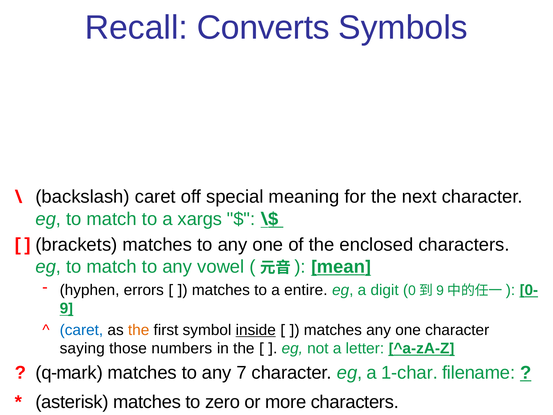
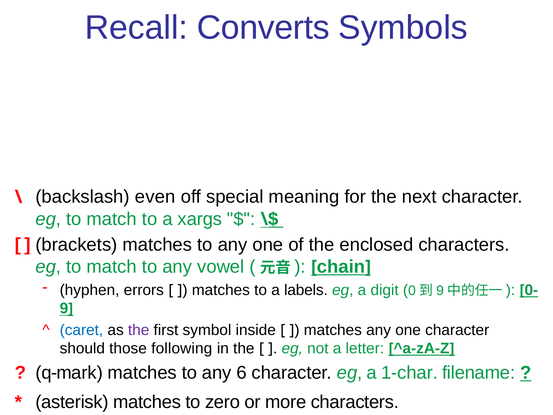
backslash caret: caret -> even (155, 197)
mean: mean -> chain (341, 267)
entire: entire -> labels (306, 290)
the colour: orange -> purple (139, 330)
inside underline: present -> none (256, 330)
saying: saying -> should (82, 348)
numbers: numbers -> following (182, 348)
7: 7 -> 6 (241, 372)
